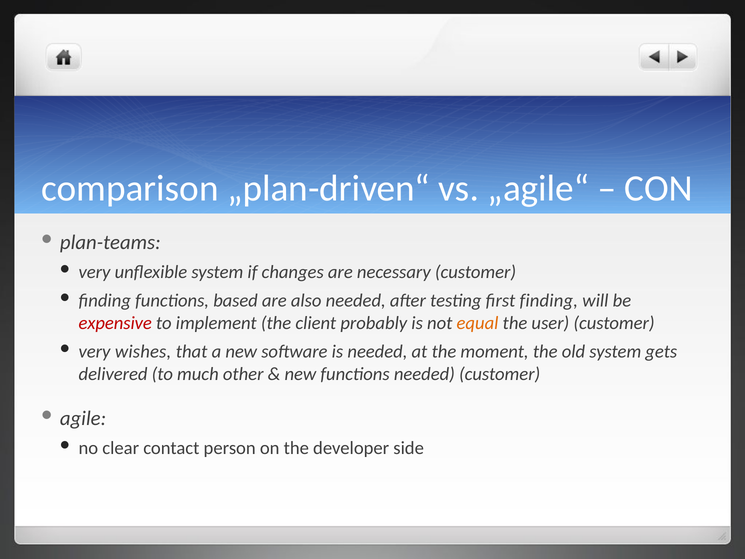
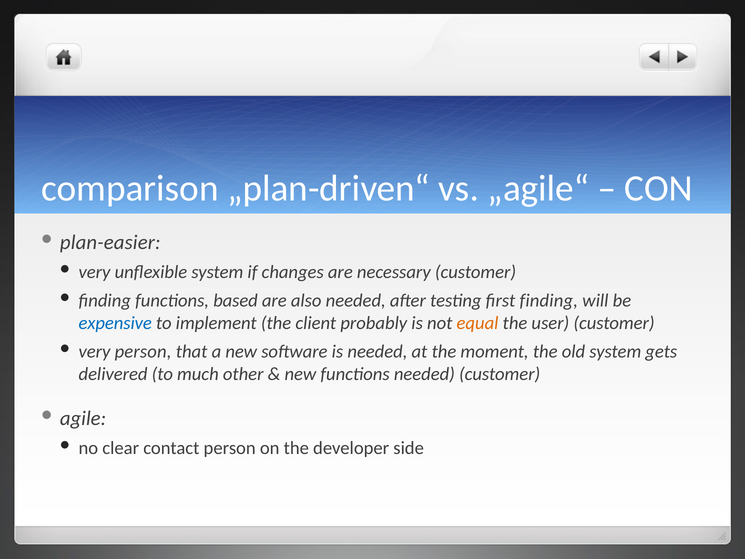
plan-teams: plan-teams -> plan-easier (110, 242)
expensive colour: red -> blue (115, 323)
very wishes: wishes -> person (143, 351)
